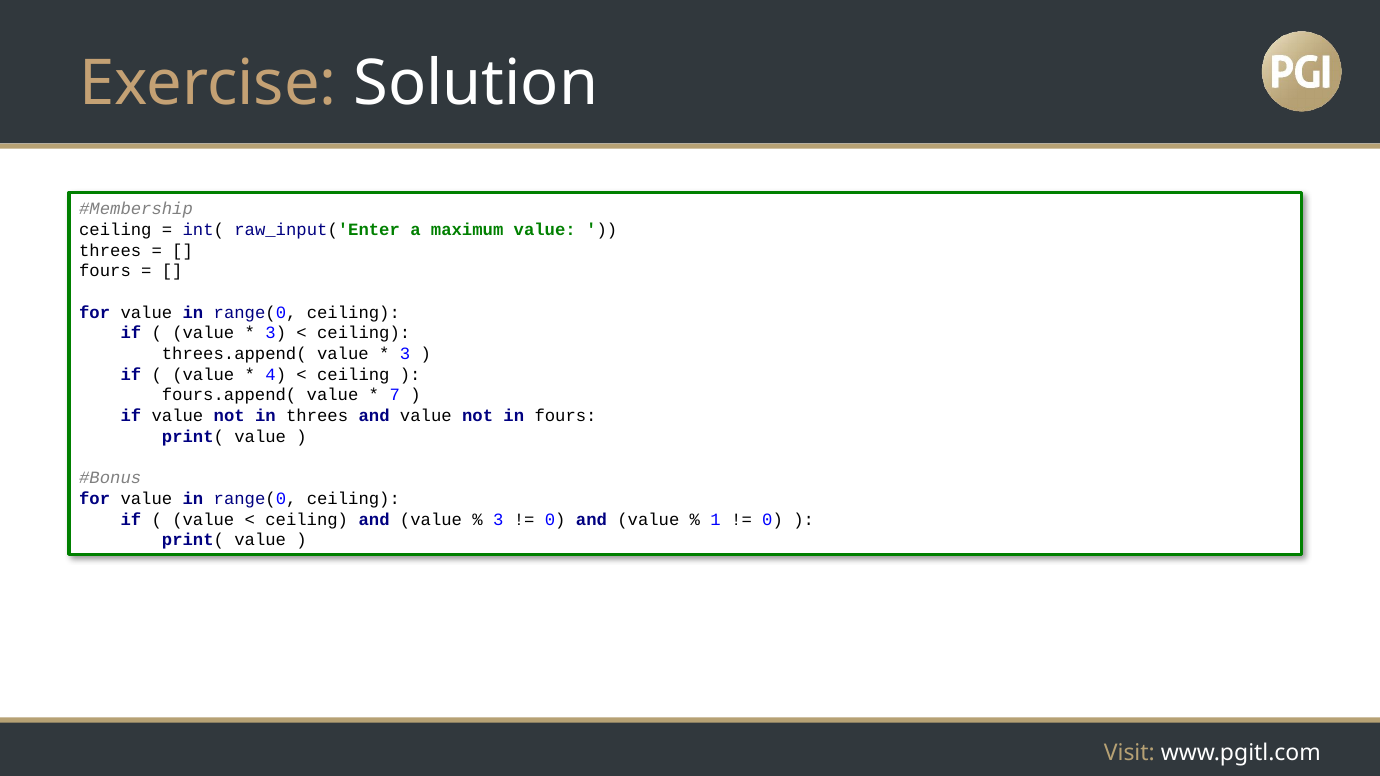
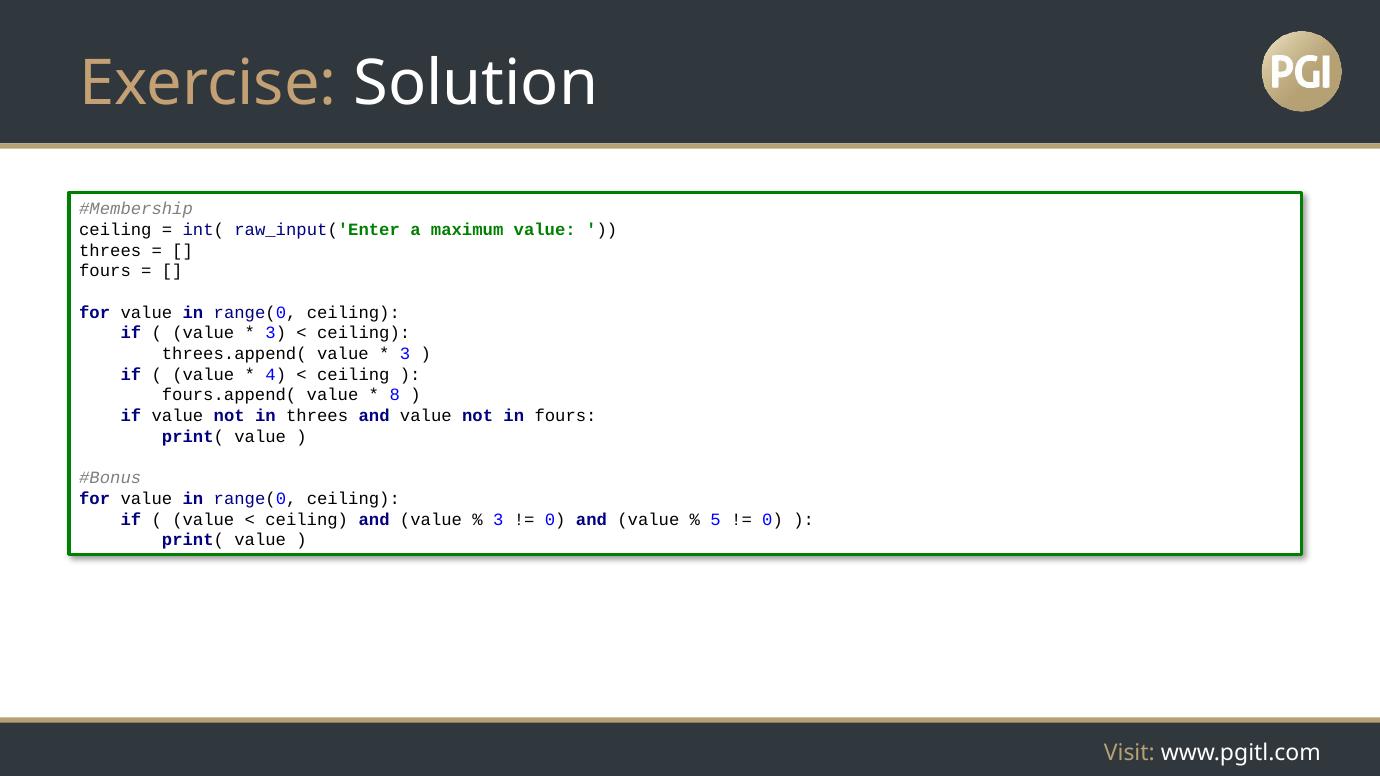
7: 7 -> 8 (395, 395)
1: 1 -> 5 (716, 520)
